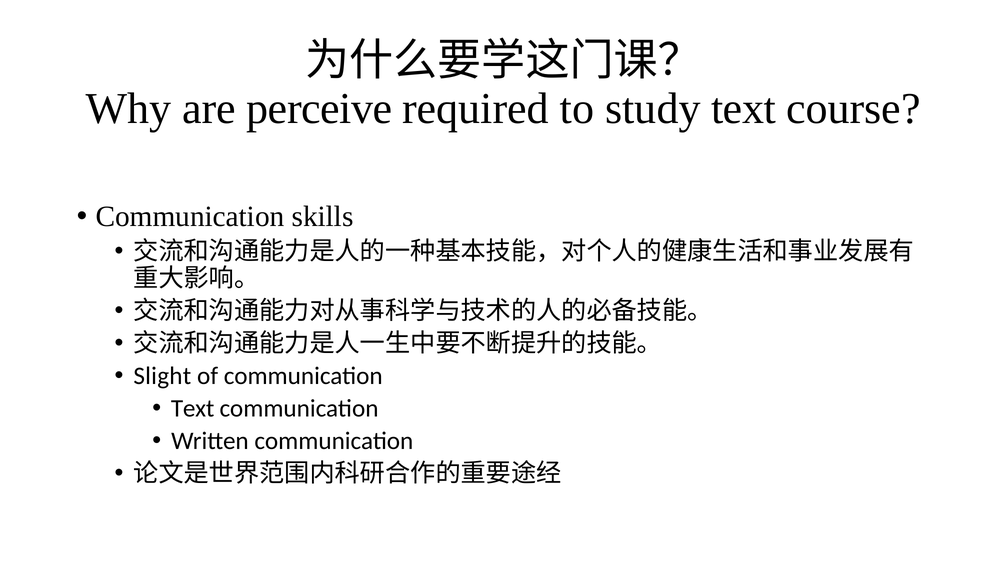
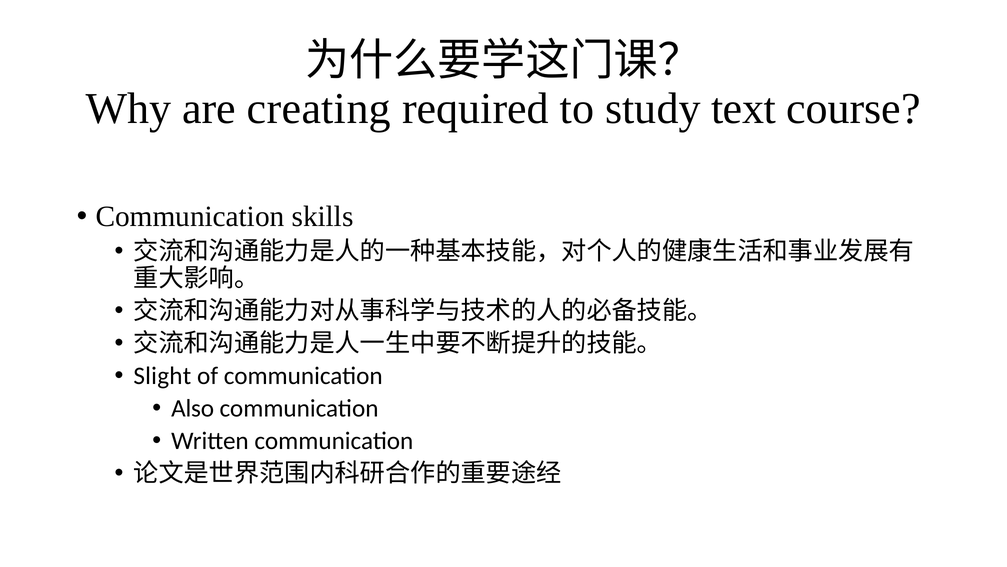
perceive: perceive -> creating (319, 108)
Text: Text -> Also (193, 408)
